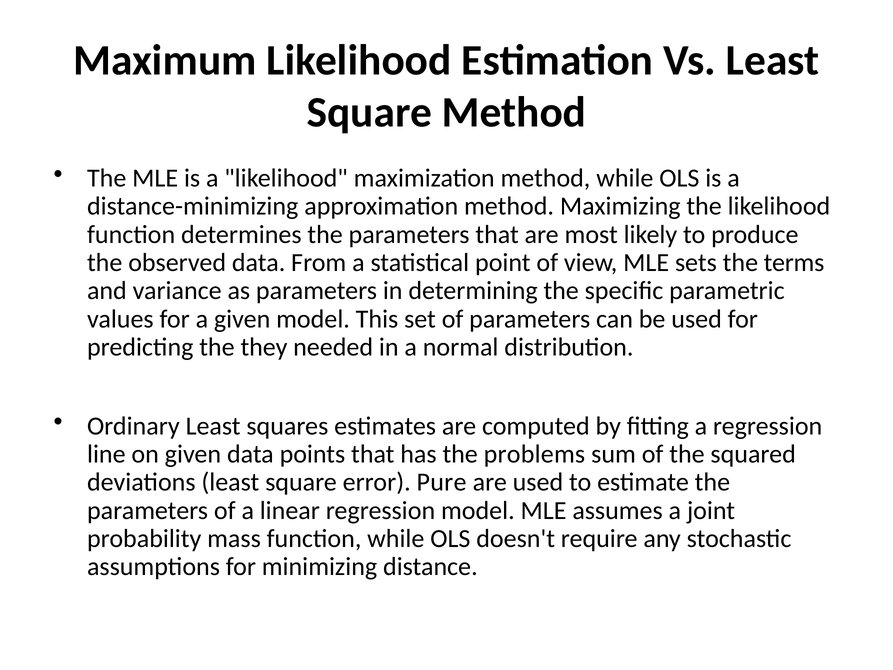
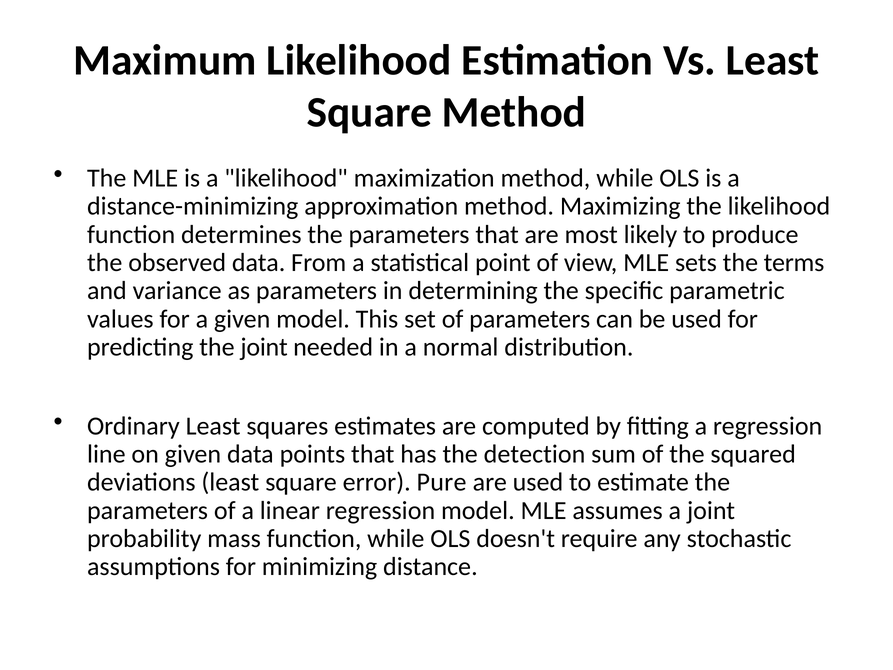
the they: they -> joint (264, 347)
problems: problems -> detection (535, 454)
